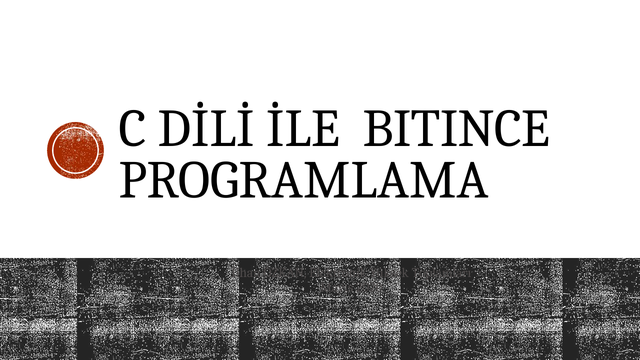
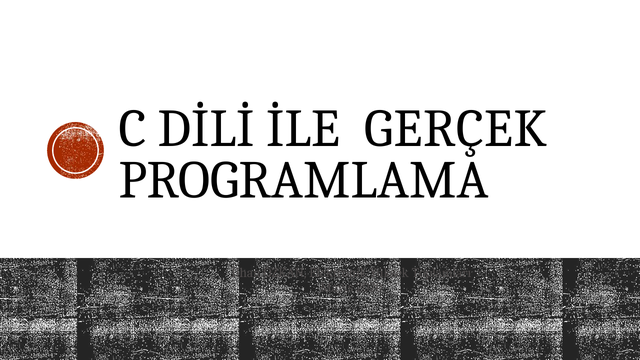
BITINCE: BITINCE -> GERÇEK (456, 129)
